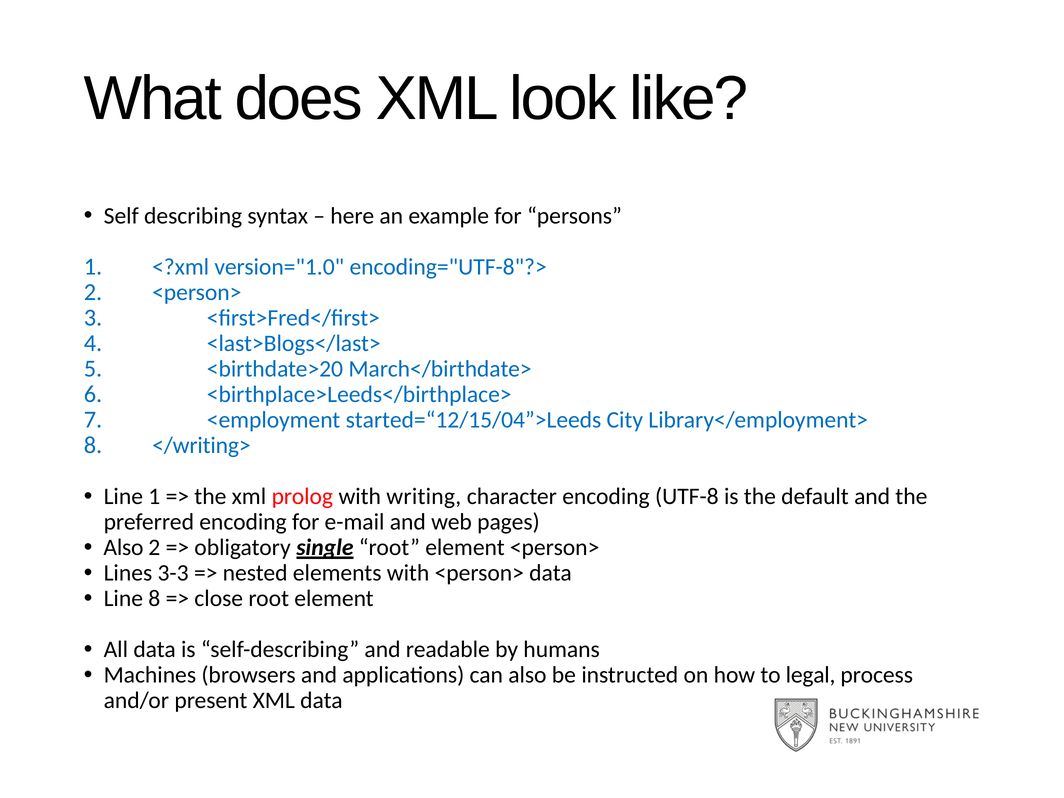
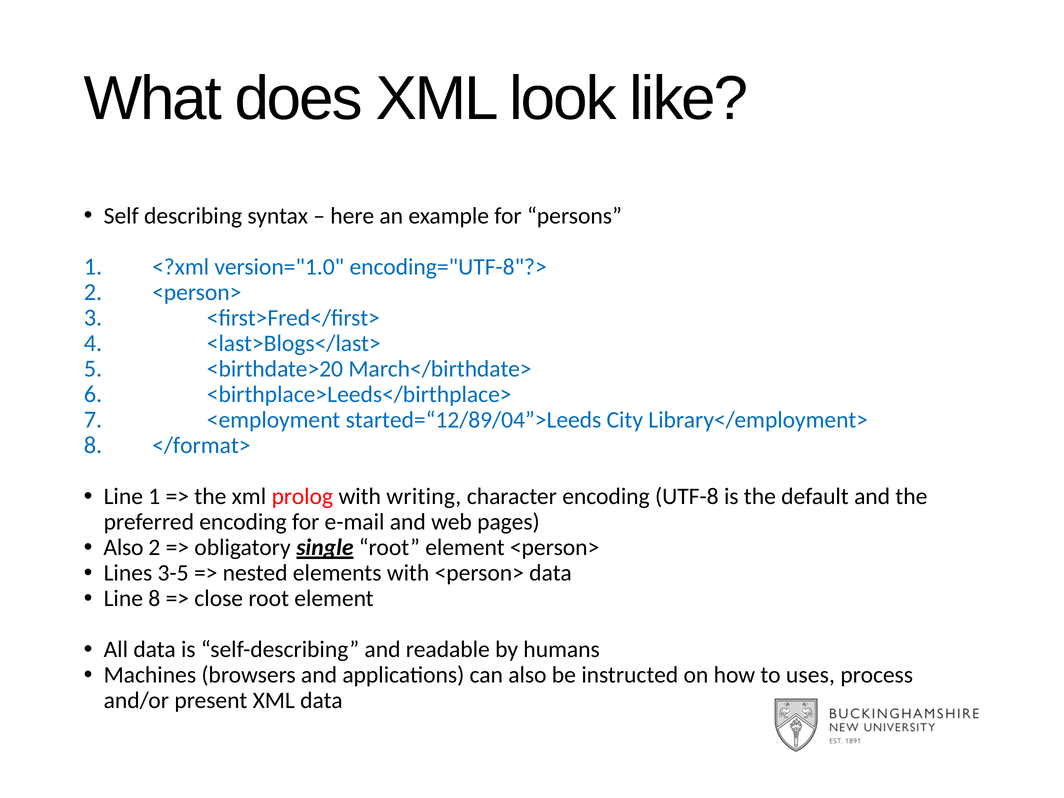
started=“12/15/04”>Leeds: started=“12/15/04”>Leeds -> started=“12/89/04”>Leeds (473, 420)
</writing>: </writing> -> </format> (201, 445)
3-3: 3-3 -> 3-5 (173, 573)
legal: legal -> uses (810, 675)
